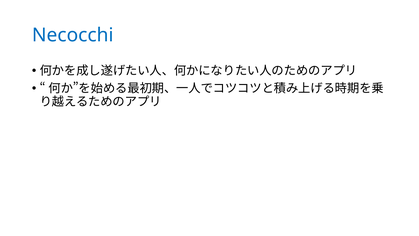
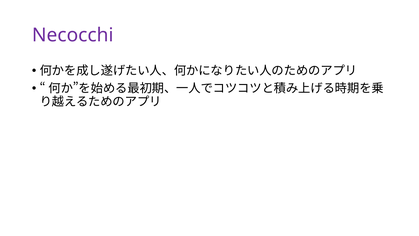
Necocchi colour: blue -> purple (73, 35)
